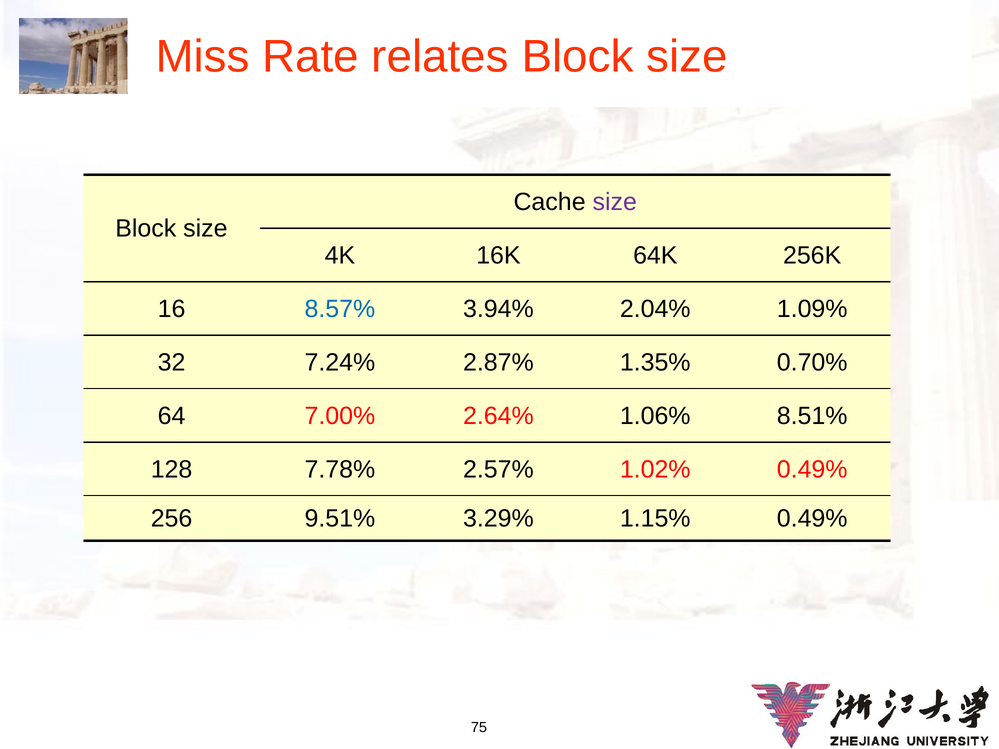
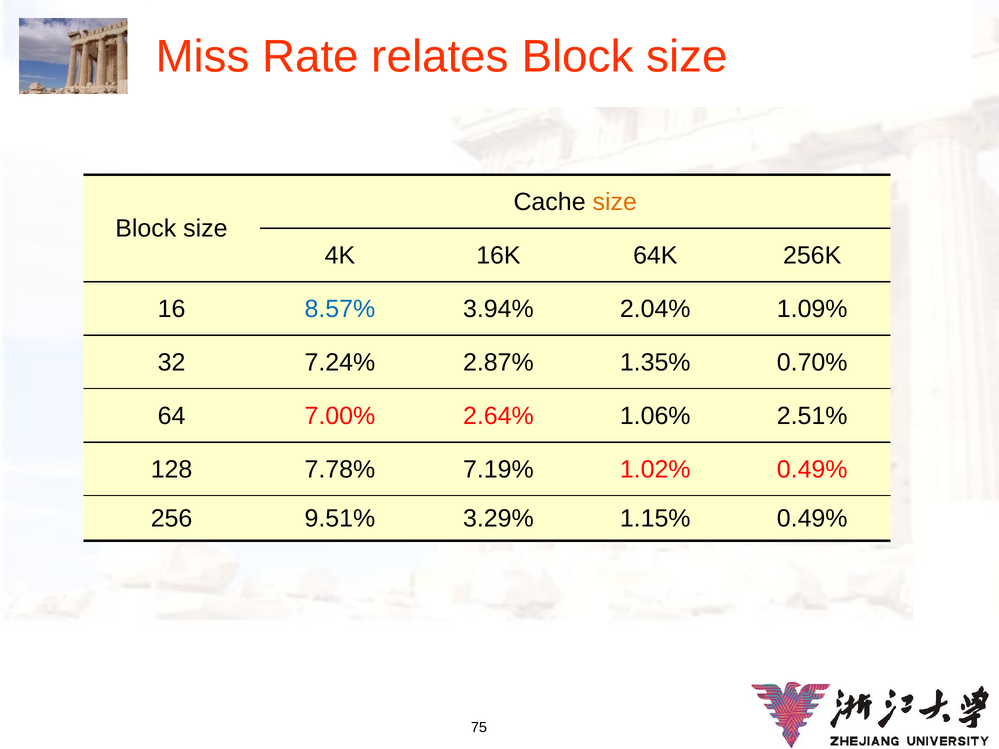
size colour: purple -> orange (615, 202)
8.51%: 8.51% -> 2.51% (812, 416)
2.57%: 2.57% -> 7.19% (498, 469)
